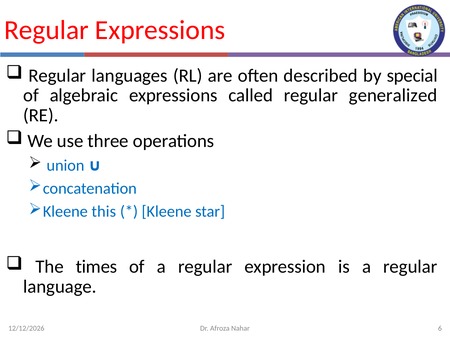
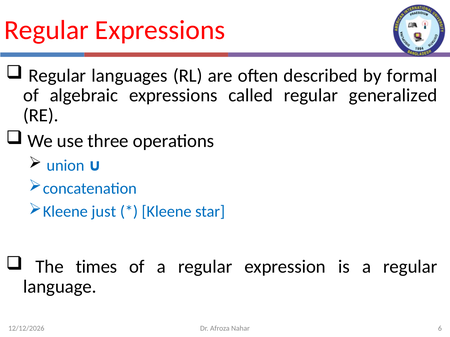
special: special -> formal (412, 76)
this: this -> just (104, 212)
